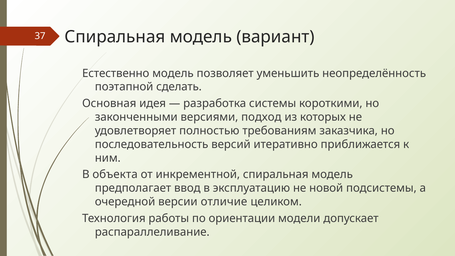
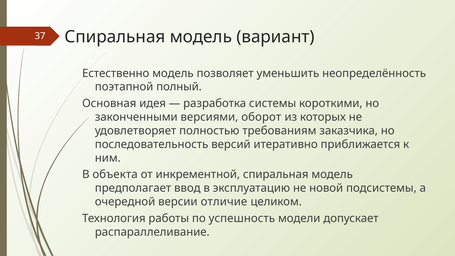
сделать: сделать -> полный (179, 87)
подход: подход -> оборот (261, 117)
ориентации: ориентации -> успешность (242, 218)
